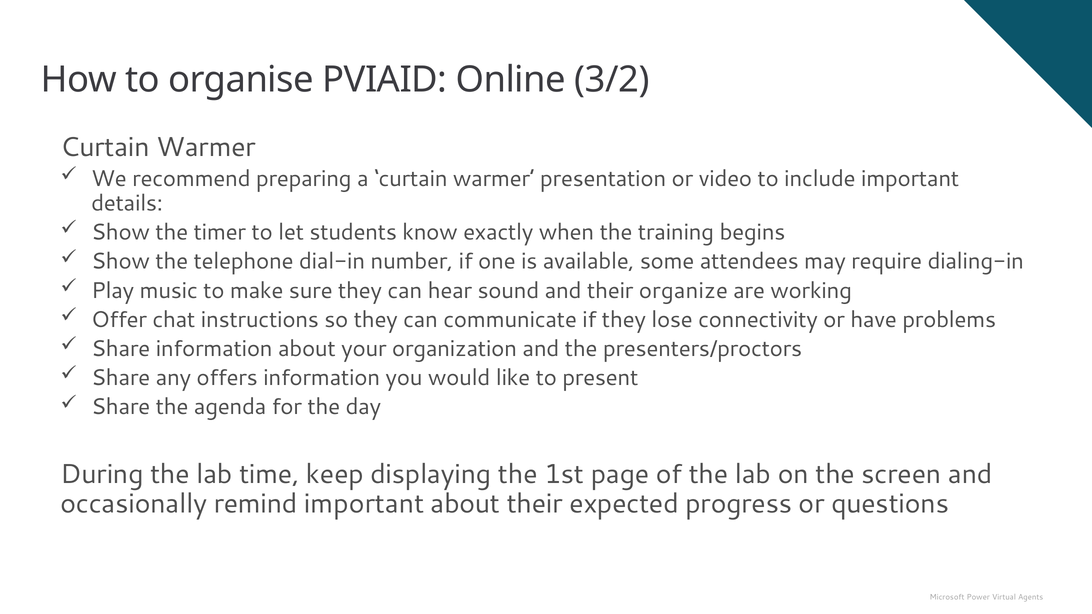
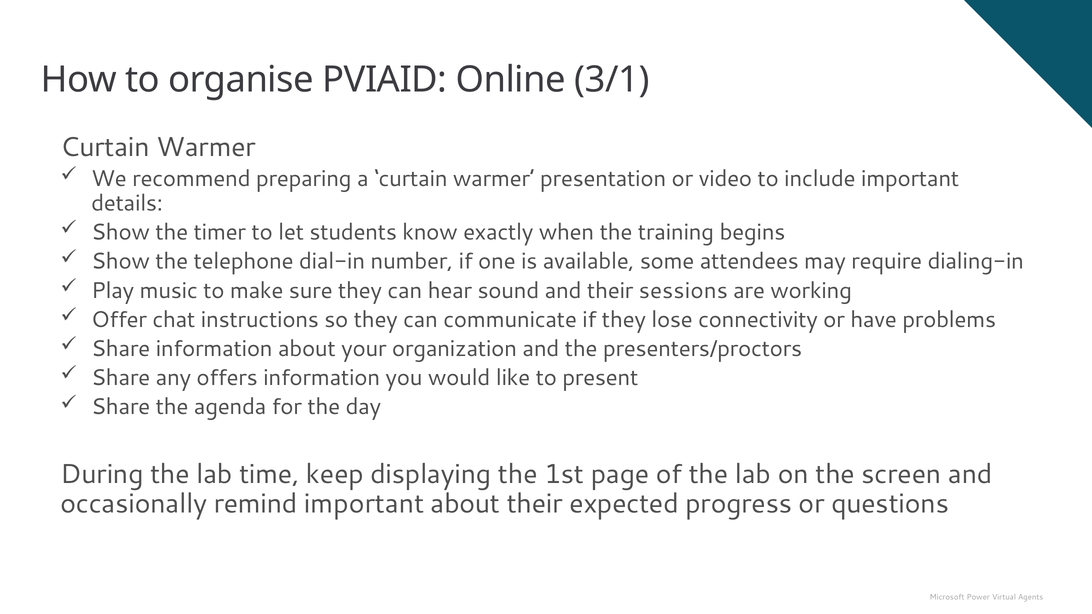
3/2: 3/2 -> 3/1 (612, 80)
organize: organize -> sessions (683, 291)
